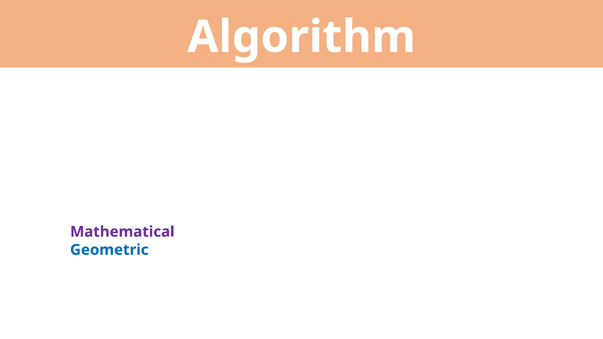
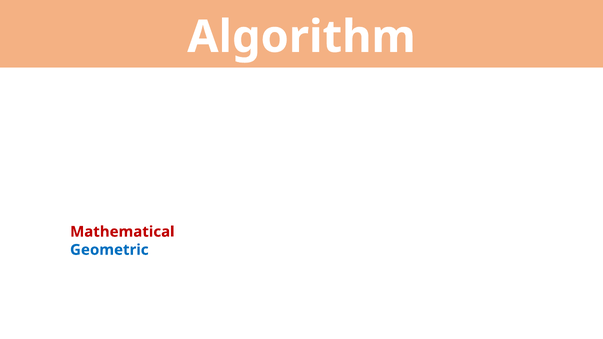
Mathematical colour: purple -> red (122, 232)
